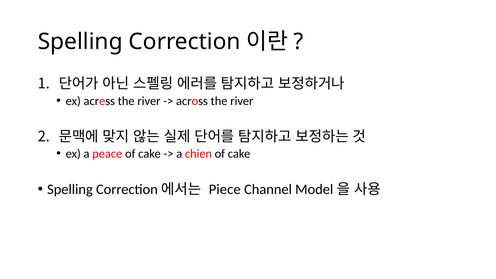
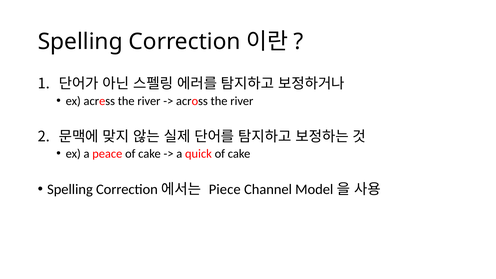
chien: chien -> quick (198, 154)
